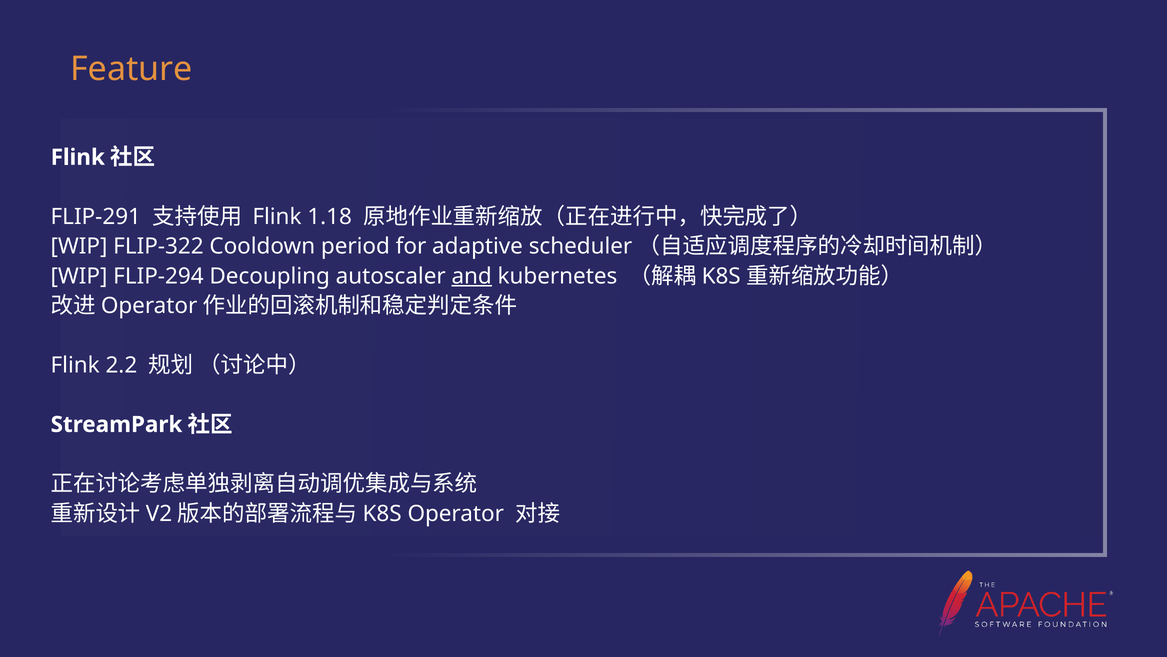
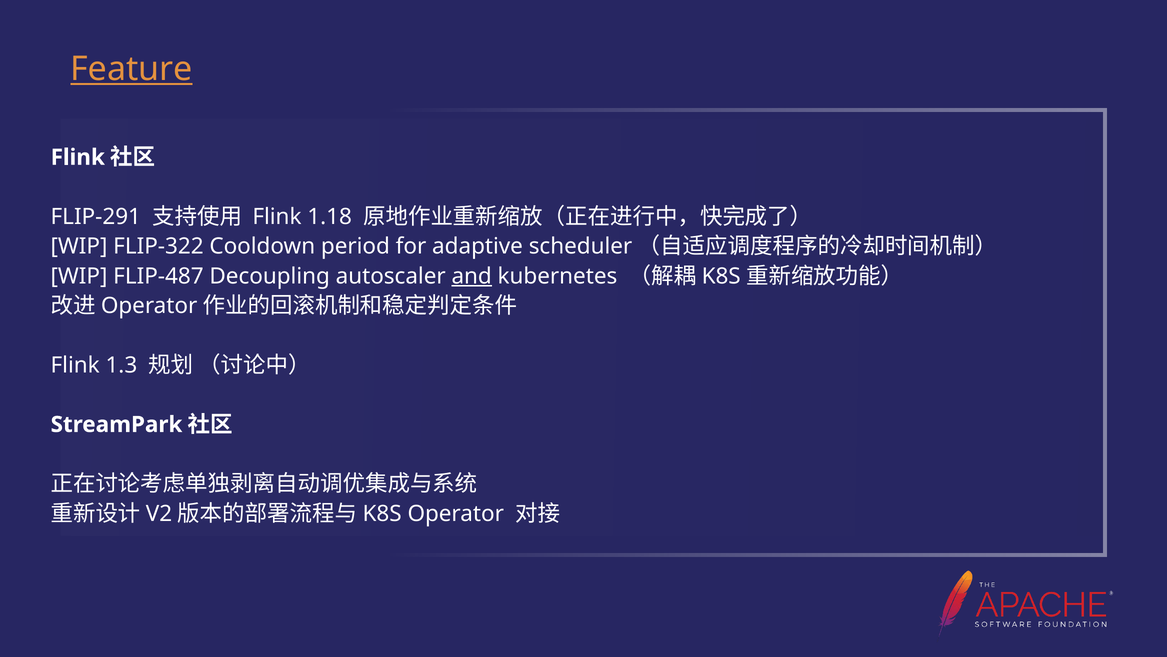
Feature underline: none -> present (131, 69)
FLIP-294: FLIP-294 -> FLIP-487 (158, 276)
2.2: 2.2 -> 1.3 (121, 365)
